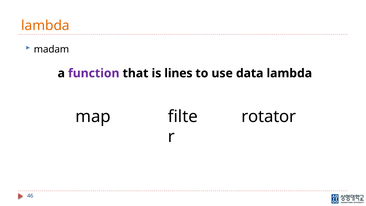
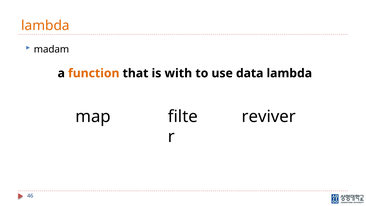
function colour: purple -> orange (94, 73)
lines: lines -> with (178, 73)
rotator: rotator -> reviver (269, 117)
